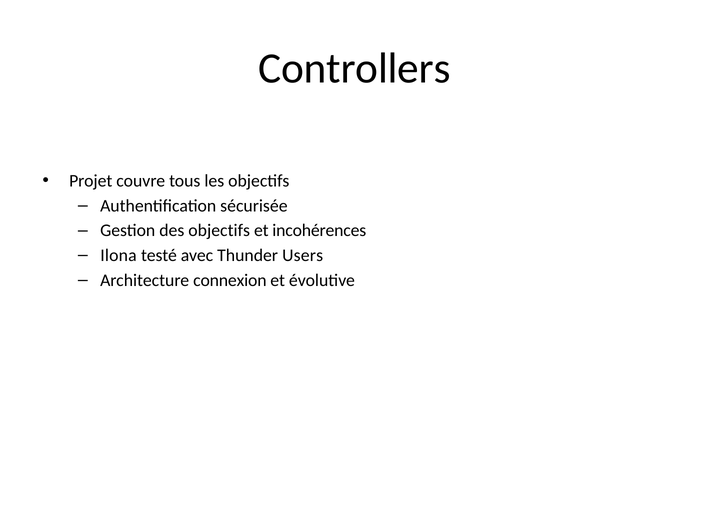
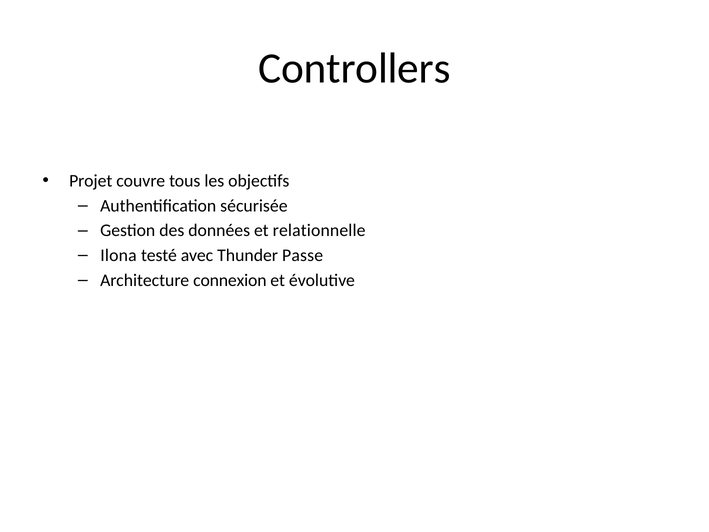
des objectifs: objectifs -> données (219, 231)
incohérences: incohérences -> relationnelle (319, 231)
Users: Users -> Passe (303, 255)
